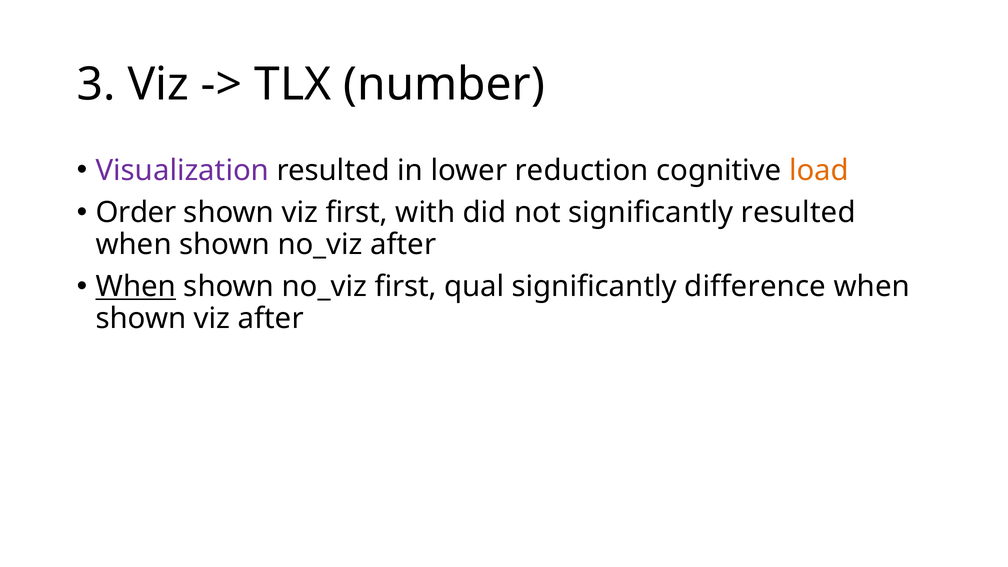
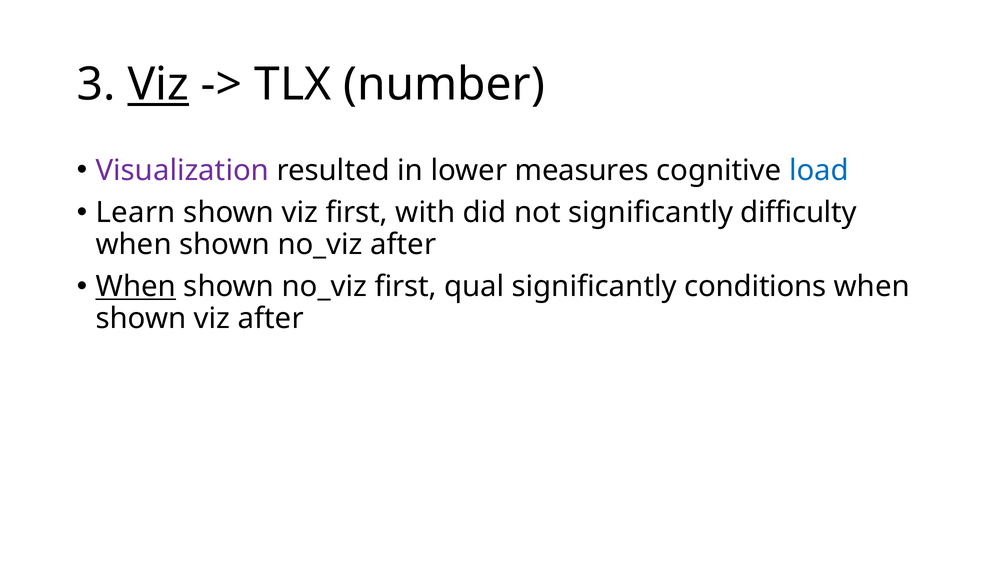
Viz underline: none -> present (158, 85)
reduction: reduction -> measures (582, 170)
load colour: orange -> blue (819, 170)
Order: Order -> Learn (136, 213)
significantly resulted: resulted -> difficulty (798, 213)
difference: difference -> conditions (755, 287)
